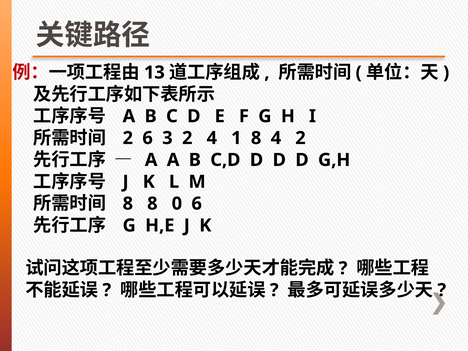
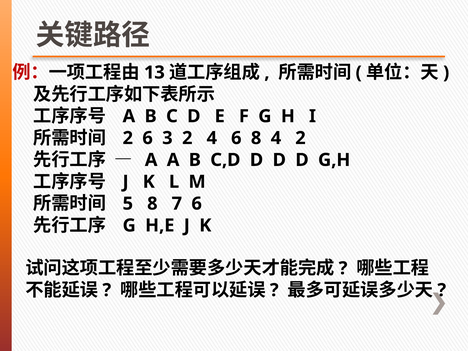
4 1: 1 -> 6 (236, 138)
8: 8 -> 5 (128, 204)
0: 0 -> 7 (177, 204)
